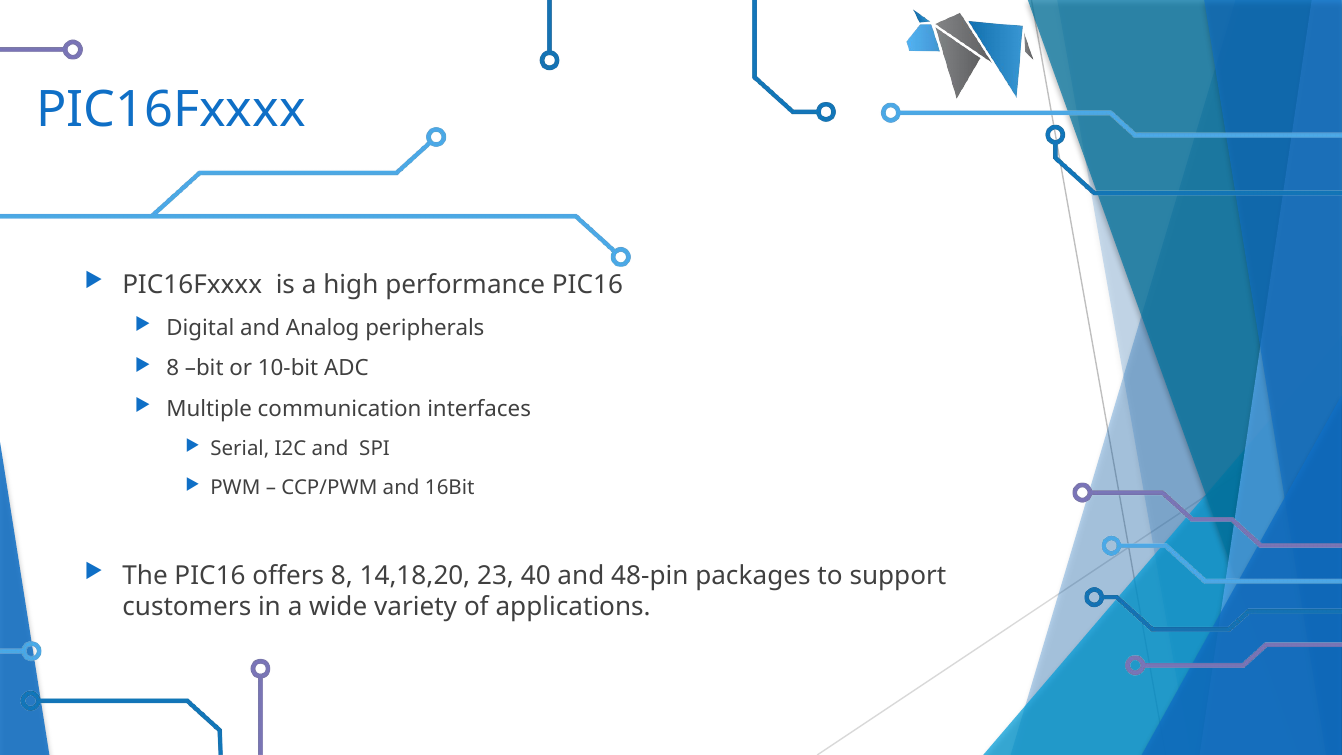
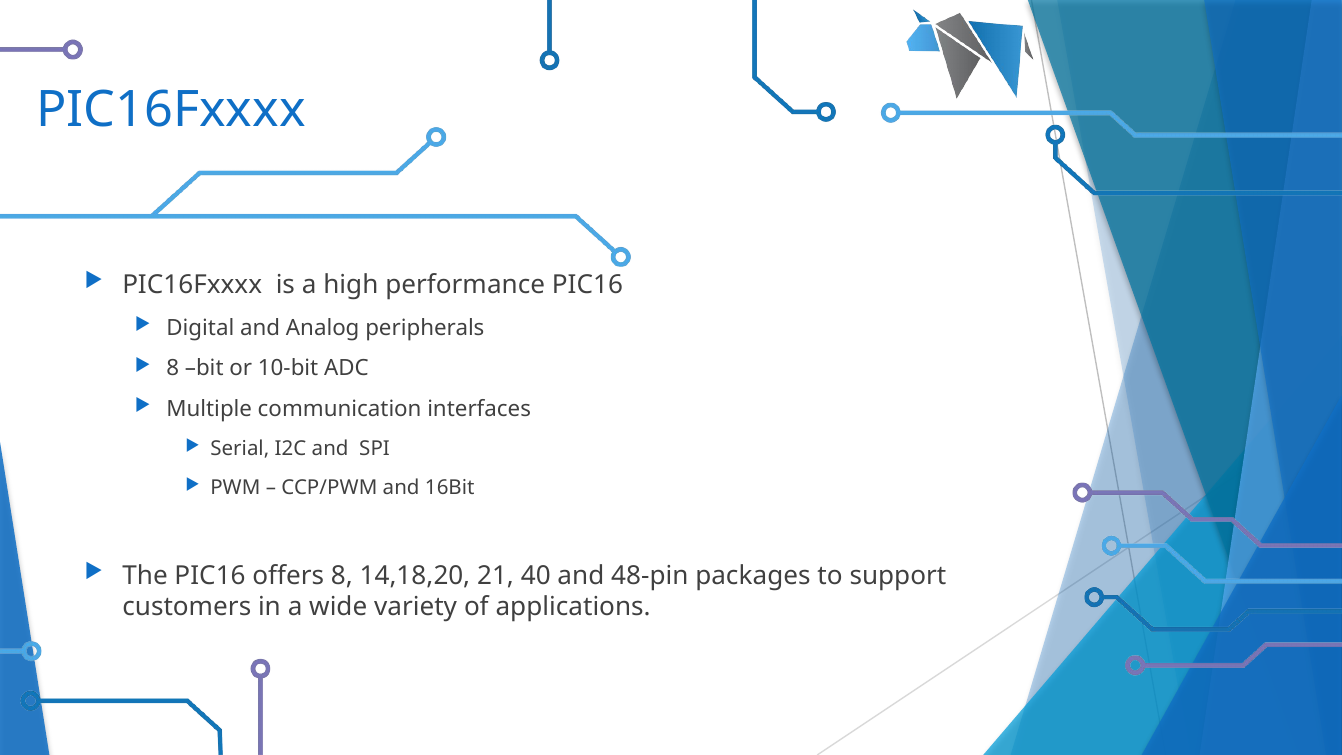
23: 23 -> 21 (496, 575)
